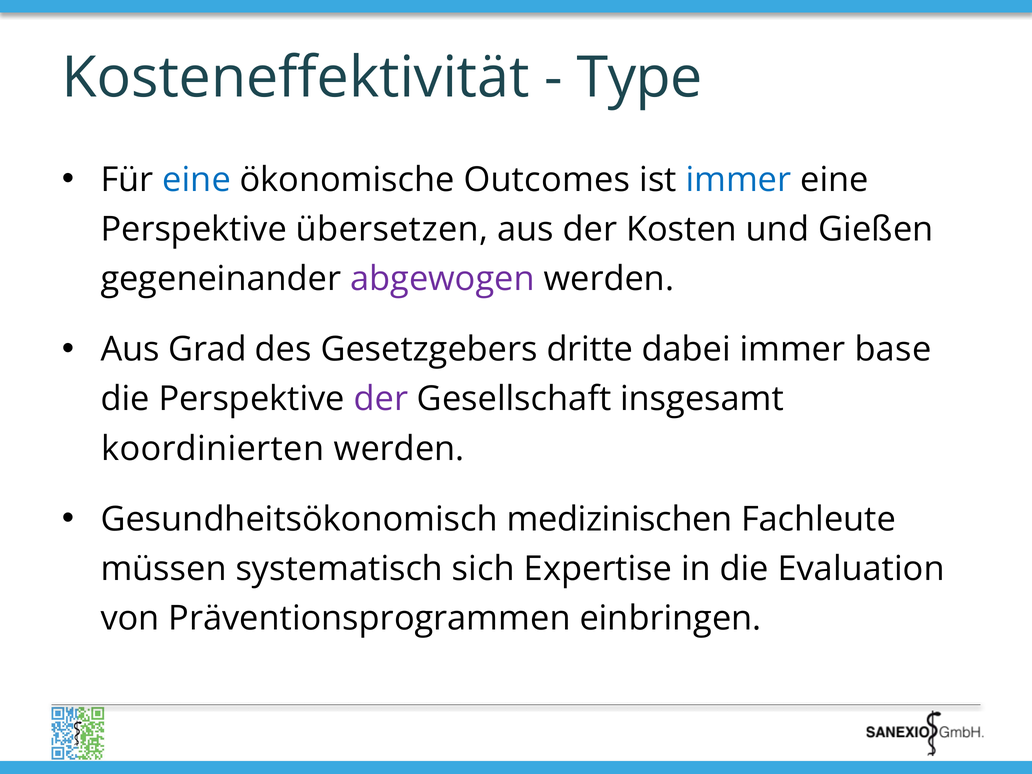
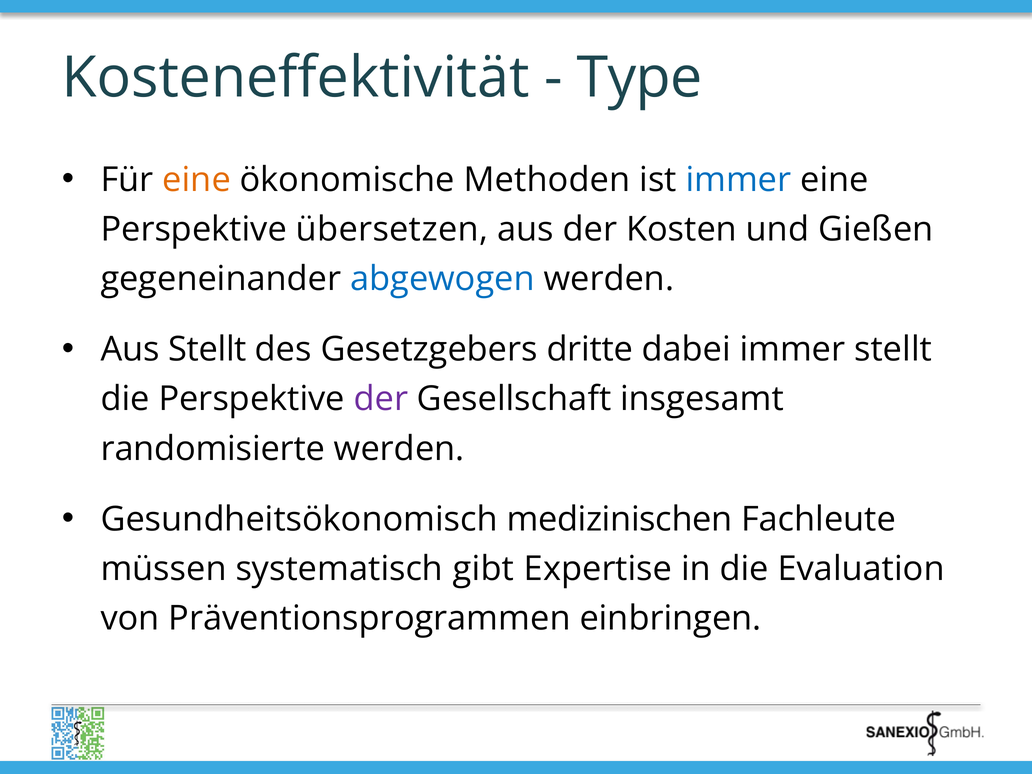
eine colour: blue -> orange (197, 180)
Outcomes: Outcomes -> Methoden (547, 180)
abgewogen colour: purple -> blue (442, 279)
Aus Grad: Grad -> Stellt (208, 350)
immer base: base -> stellt (893, 350)
koordinierten: koordinierten -> randomisierte (213, 449)
sich: sich -> gibt (483, 569)
